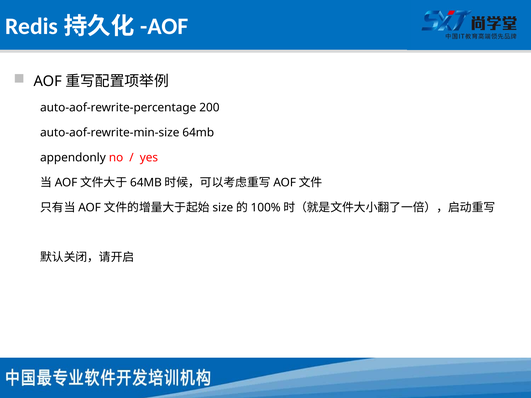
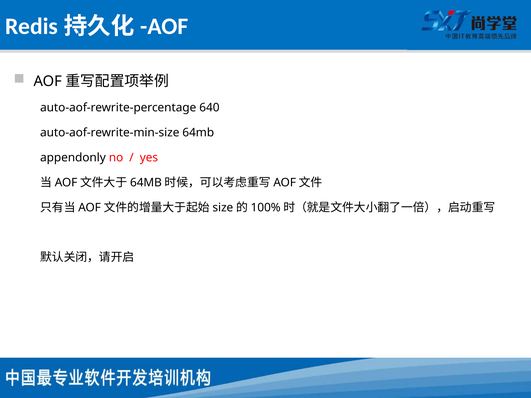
200: 200 -> 640 (209, 108)
